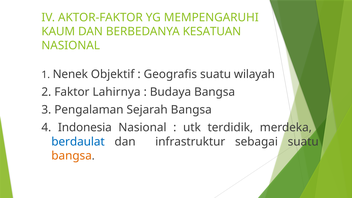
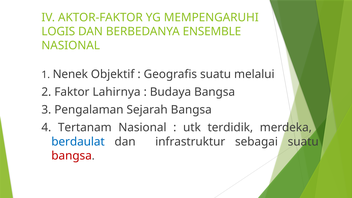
KAUM: KAUM -> LOGIS (58, 32)
KESATUAN: KESATUAN -> ENSEMBLE (212, 32)
wilayah: wilayah -> melalui (254, 74)
Indonesia: Indonesia -> Tertanam (85, 128)
bangsa colour: orange -> red (72, 156)
